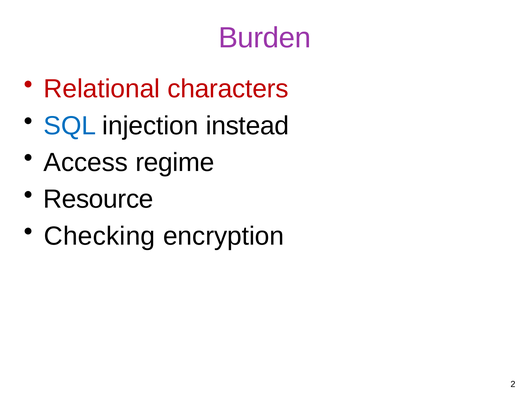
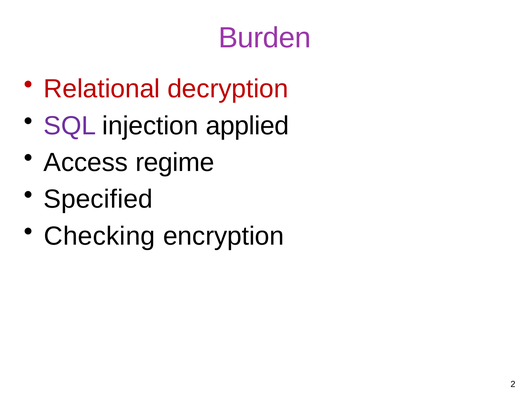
characters: characters -> decryption (228, 89)
SQL colour: blue -> purple (70, 126)
instead: instead -> applied (247, 126)
Resource: Resource -> Specified (98, 199)
